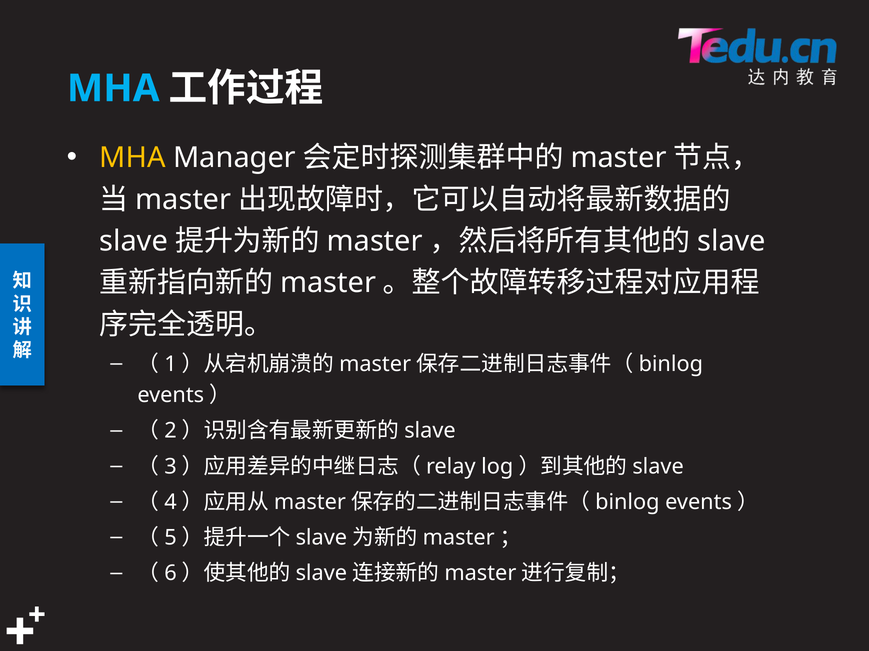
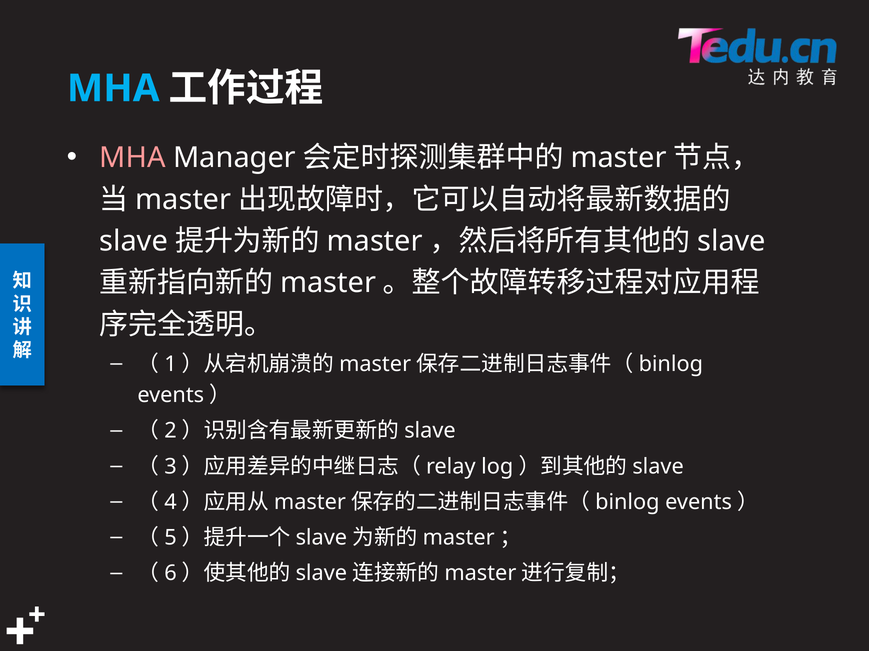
MHA colour: yellow -> pink (133, 158)
